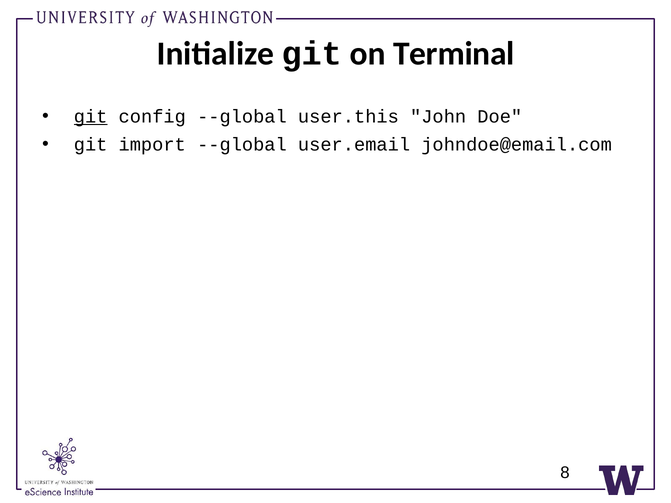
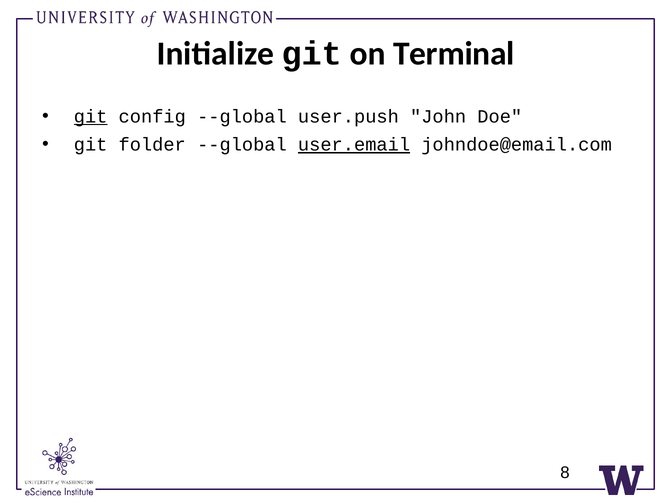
user.this: user.this -> user.push (348, 117)
import: import -> folder (152, 145)
user.email underline: none -> present (354, 145)
